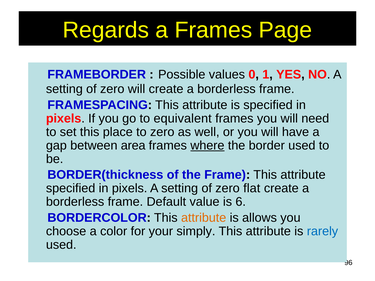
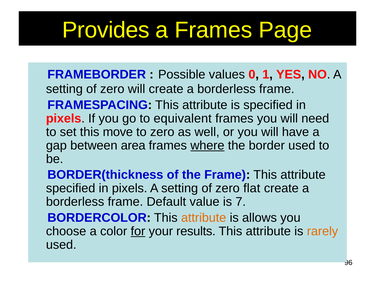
Regards: Regards -> Provides (106, 30)
place: place -> move (118, 132)
6: 6 -> 7 (241, 202)
for underline: none -> present (138, 231)
simply: simply -> results (196, 231)
rarely colour: blue -> orange (322, 231)
